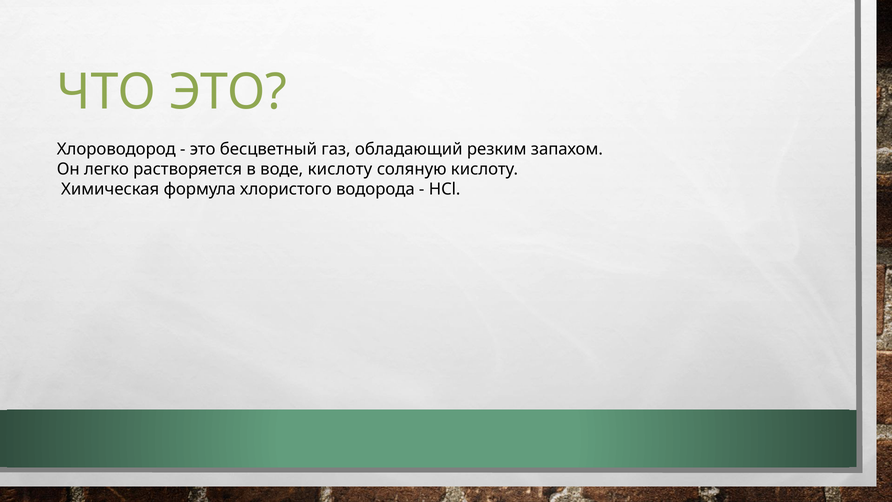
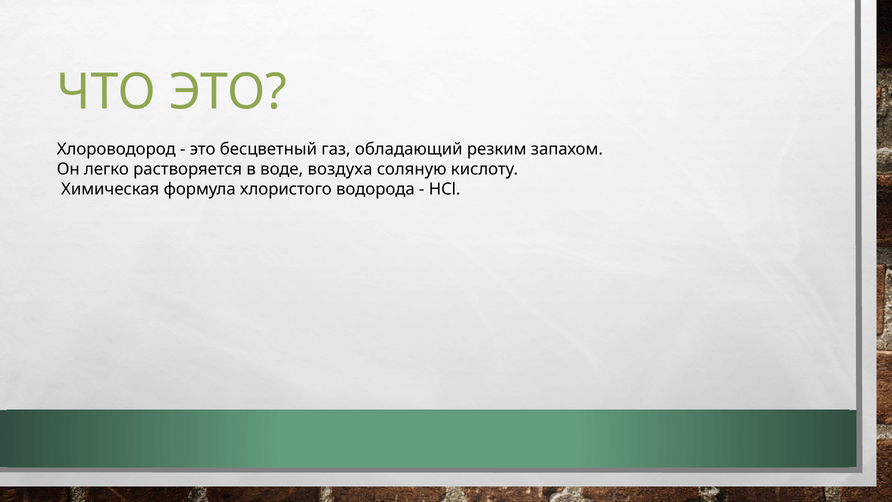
воде кислоту: кислоту -> воздуха (340, 169)
